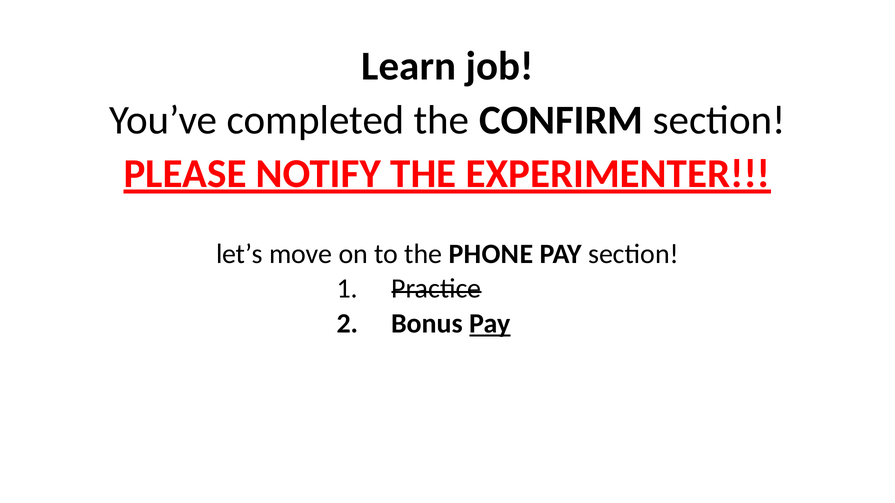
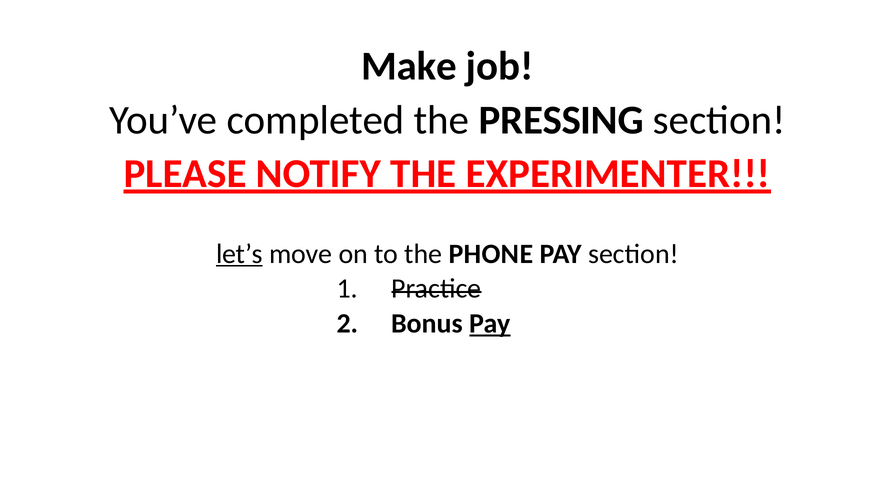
Learn: Learn -> Make (409, 66)
CONFIRM: CONFIRM -> PRESSING (561, 120)
let’s underline: none -> present (239, 254)
